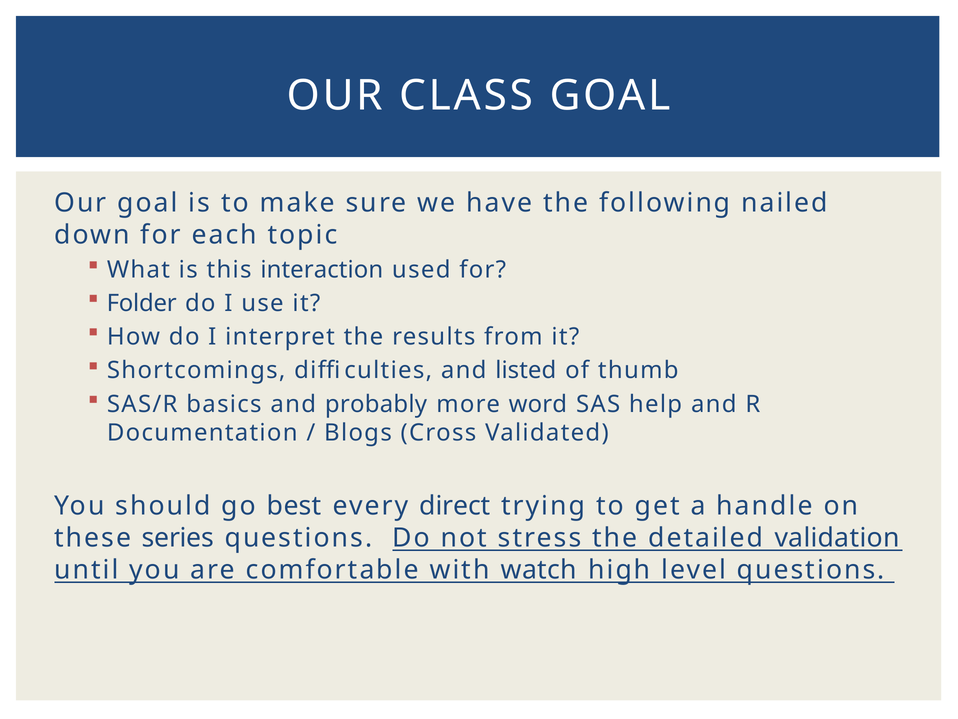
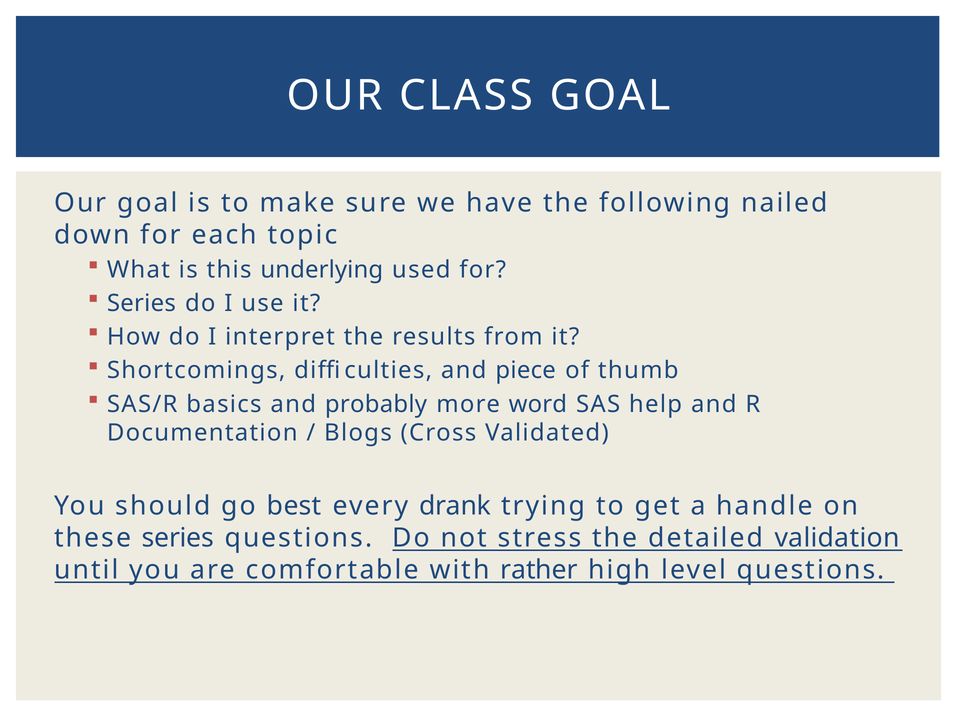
interaction: interaction -> underlying (322, 270)
Folder: Folder -> Series (141, 303)
listed: listed -> piece (526, 370)
direct: direct -> drank (455, 506)
watch: watch -> rather (539, 570)
